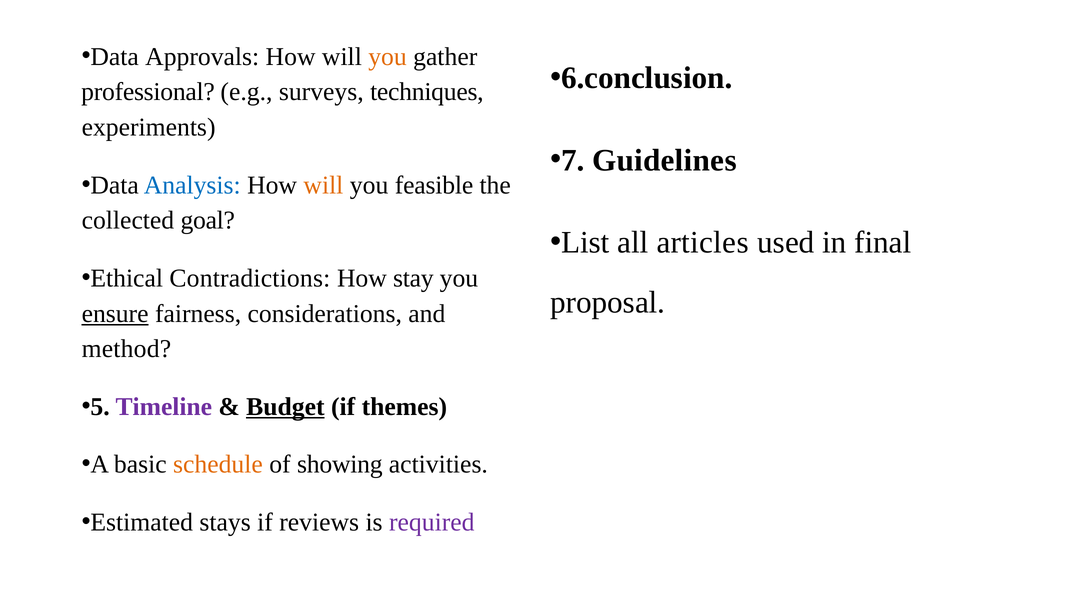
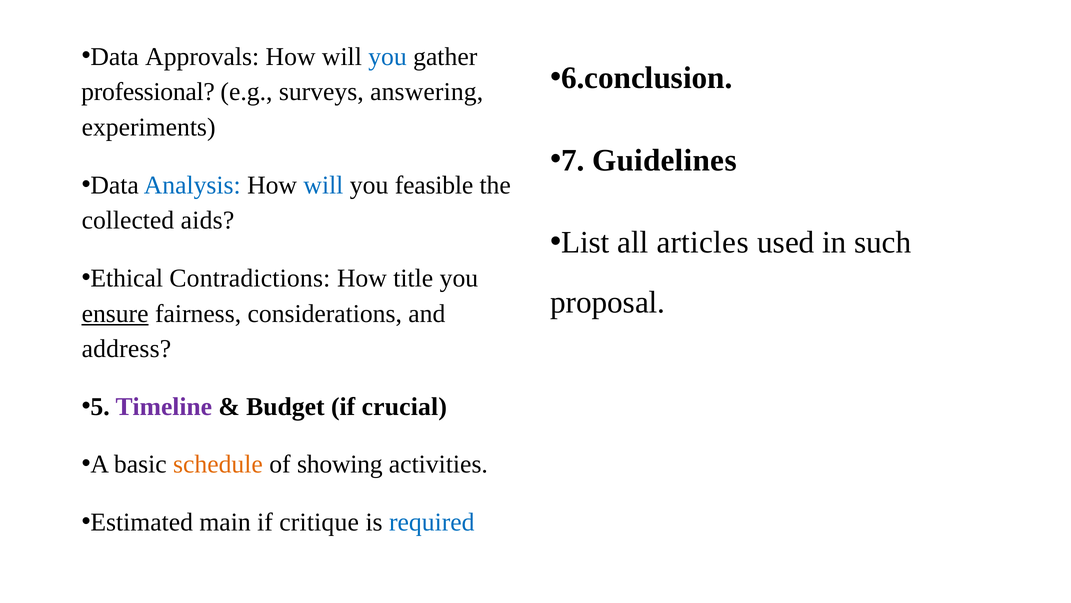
you colour: orange -> blue (388, 57)
techniques: techniques -> answering (427, 92)
will colour: orange -> blue (323, 185)
goal: goal -> aids (207, 220)
final: final -> such (883, 242)
stay: stay -> title (413, 278)
method: method -> address (126, 349)
Budget underline: present -> none (285, 406)
themes: themes -> crucial (404, 406)
stays: stays -> main (225, 522)
reviews: reviews -> critique (319, 522)
required colour: purple -> blue (432, 522)
